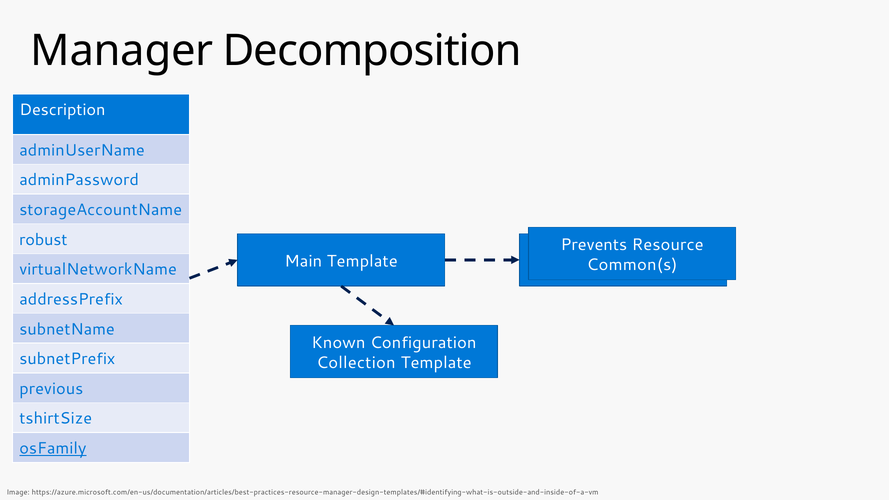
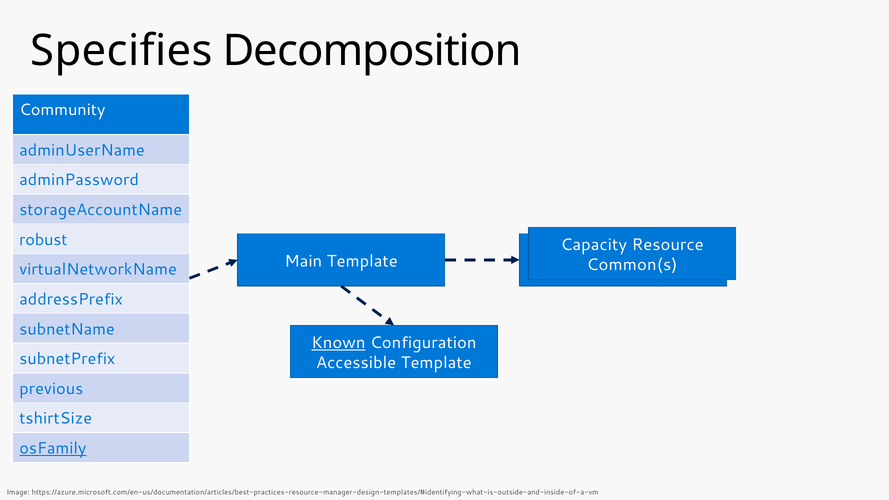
Manager: Manager -> Specifies (121, 51)
Description: Description -> Community (62, 110)
Prevents: Prevents -> Capacity (594, 245)
Known underline: none -> present (338, 343)
Collection: Collection -> Accessible (356, 363)
